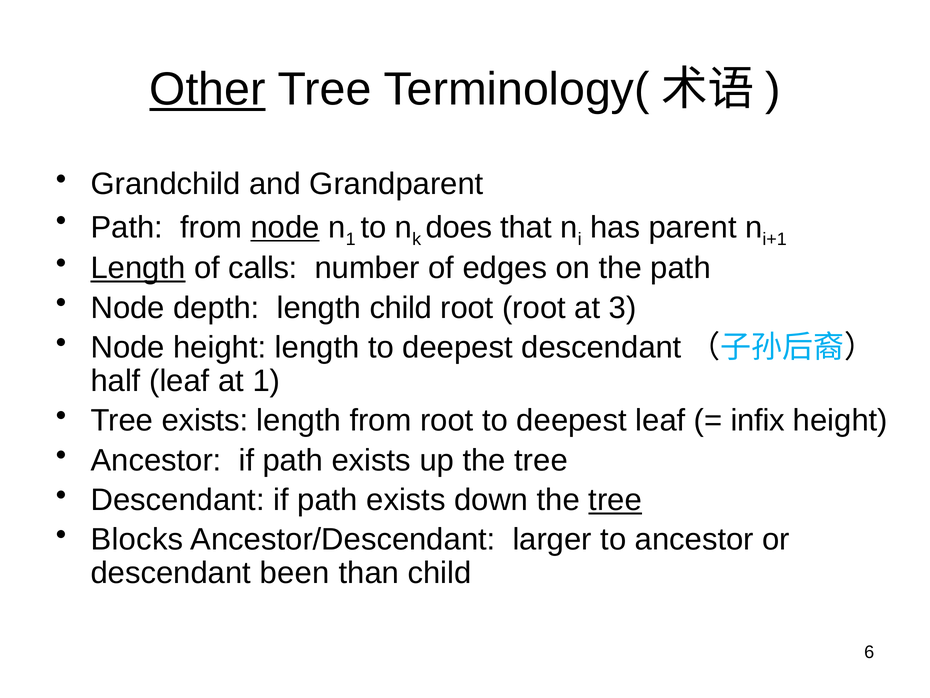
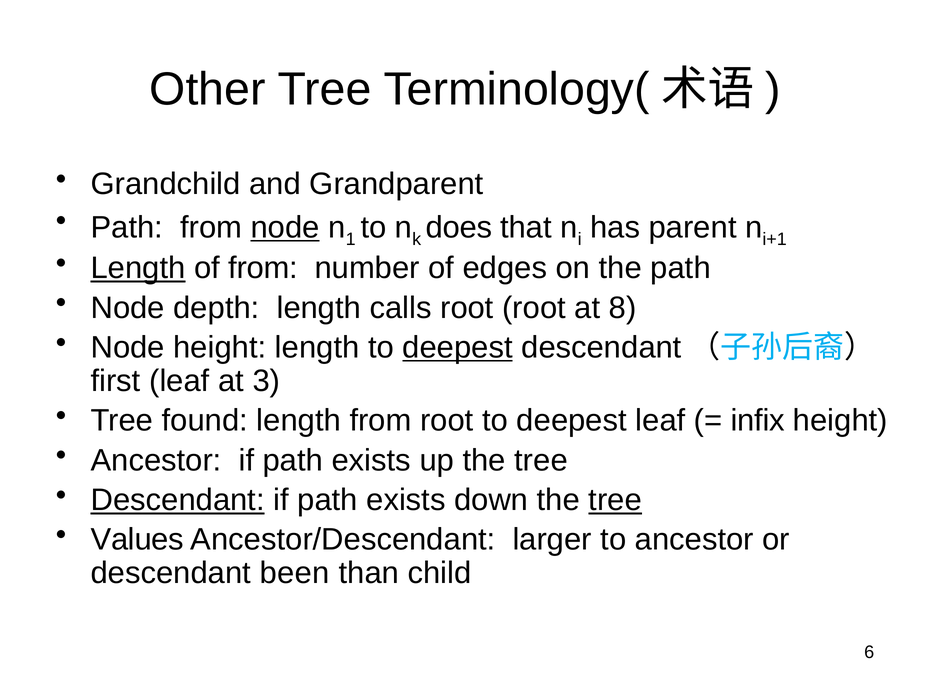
Other underline: present -> none (208, 89)
of calls: calls -> from (263, 268)
length child: child -> calls (401, 308)
3: 3 -> 8 (623, 308)
deepest underline: none -> present (458, 347)
half: half -> first (116, 381)
at 1: 1 -> 3 (266, 381)
Tree exists: exists -> found (205, 420)
Descendant underline: none -> present (178, 500)
Blocks: Blocks -> Values (137, 539)
